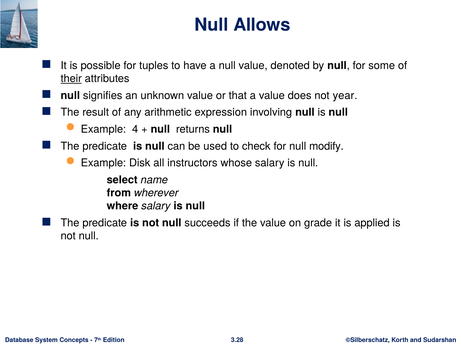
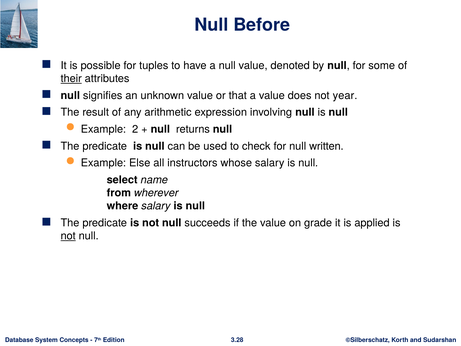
Allows: Allows -> Before (262, 25)
4: 4 -> 2 (135, 129)
modify: modify -> written (326, 146)
Disk: Disk -> Else (140, 163)
not underline: none -> present (68, 236)
